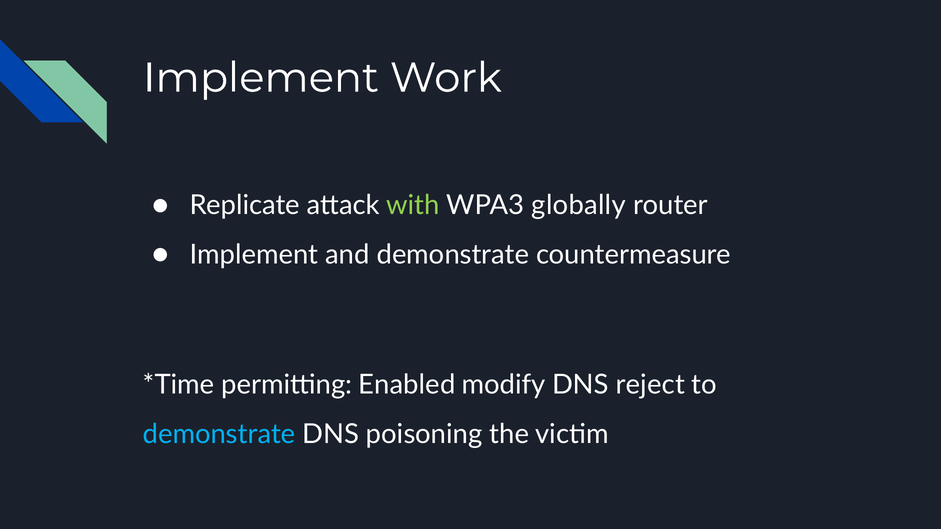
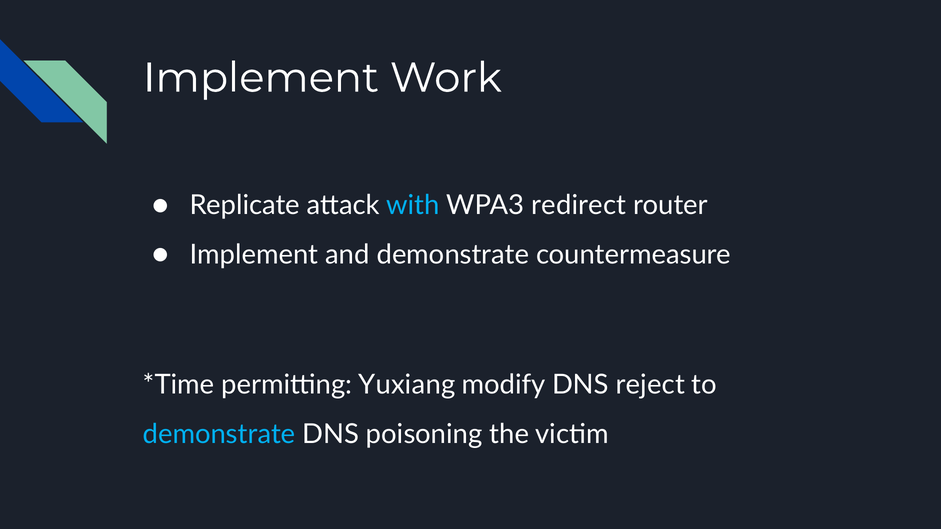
with colour: light green -> light blue (413, 206)
globally: globally -> redirect (579, 206)
Enabled: Enabled -> Yuxiang (407, 385)
